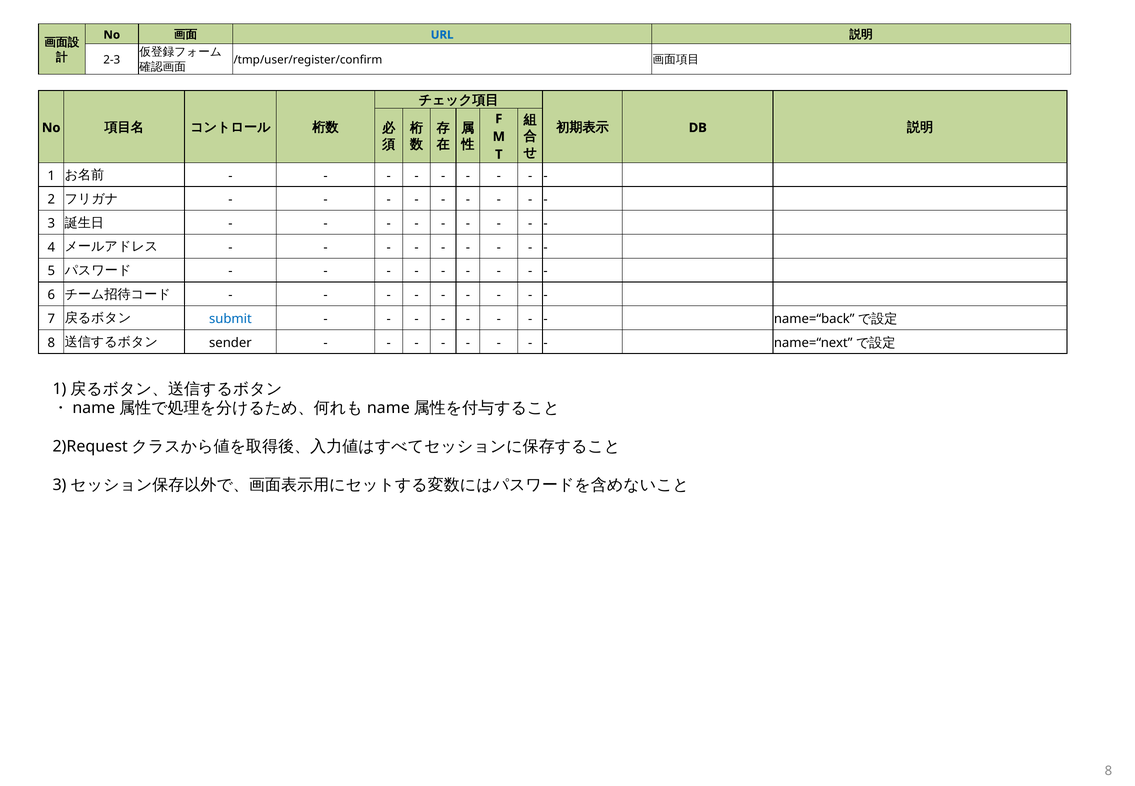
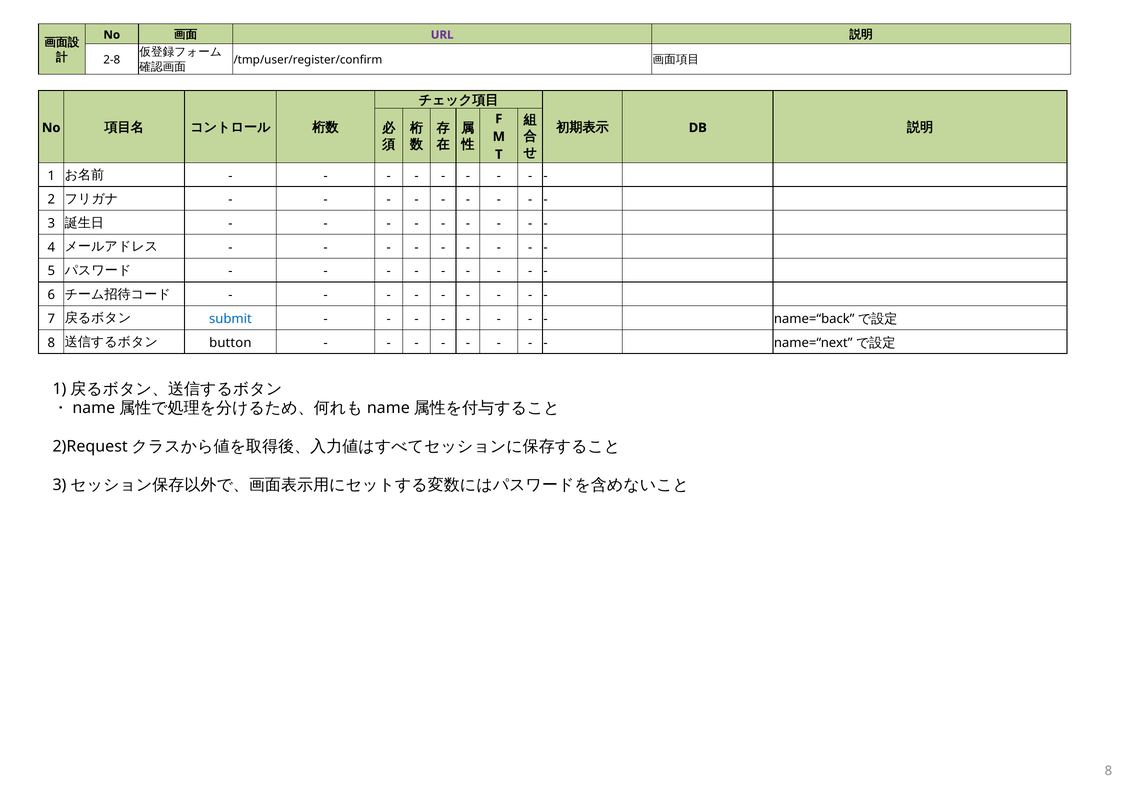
URL colour: blue -> purple (442, 35)
2-3: 2-3 -> 2-8 (112, 60)
sender: sender -> button (230, 343)
